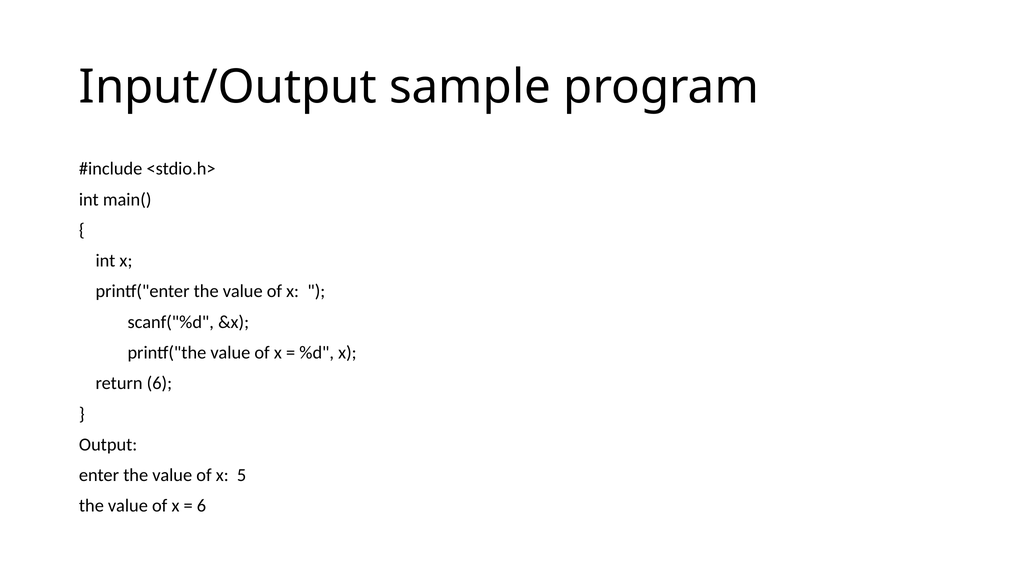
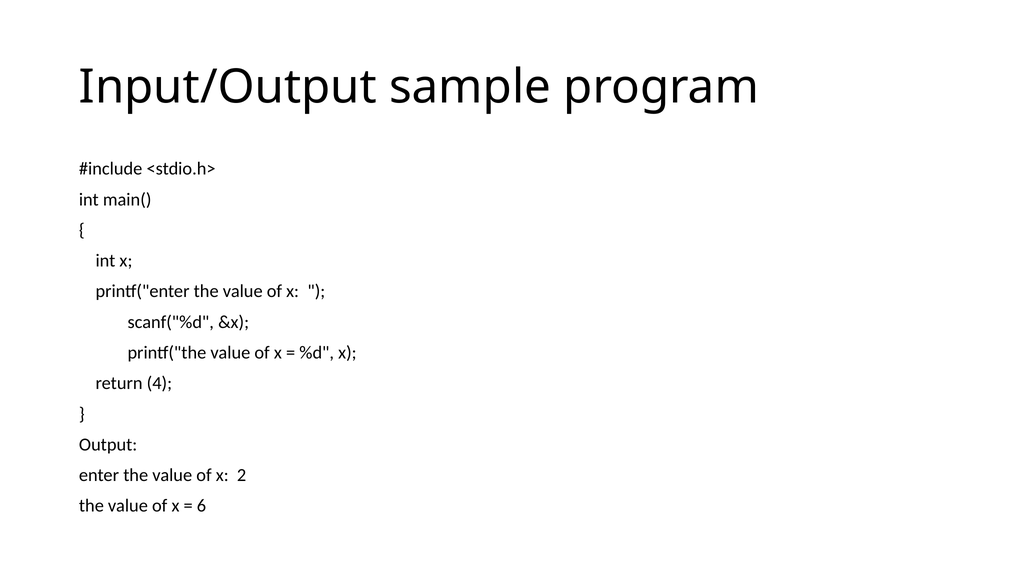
return 6: 6 -> 4 (159, 383)
5: 5 -> 2 (242, 475)
